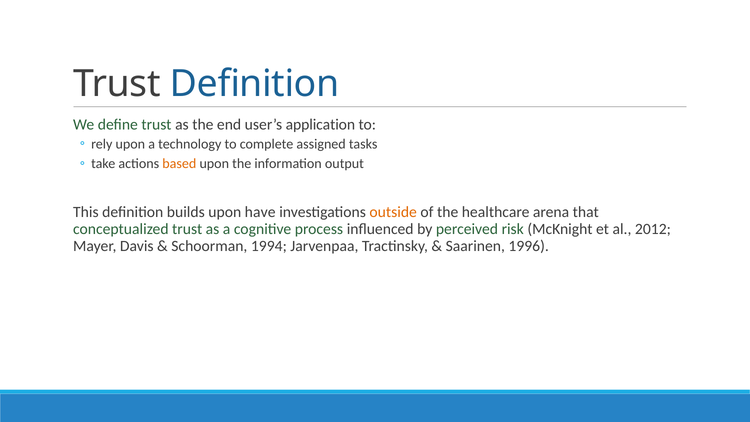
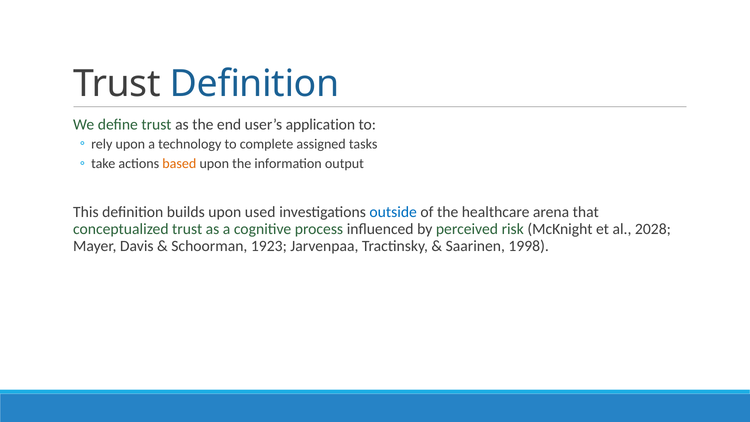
have: have -> used (260, 212)
outside colour: orange -> blue (393, 212)
2012: 2012 -> 2028 (653, 229)
1994: 1994 -> 1923 (269, 246)
1996: 1996 -> 1998 (529, 246)
